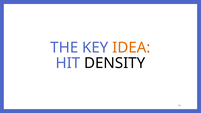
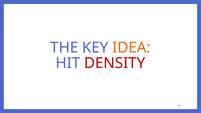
DENSITY colour: black -> red (115, 63)
